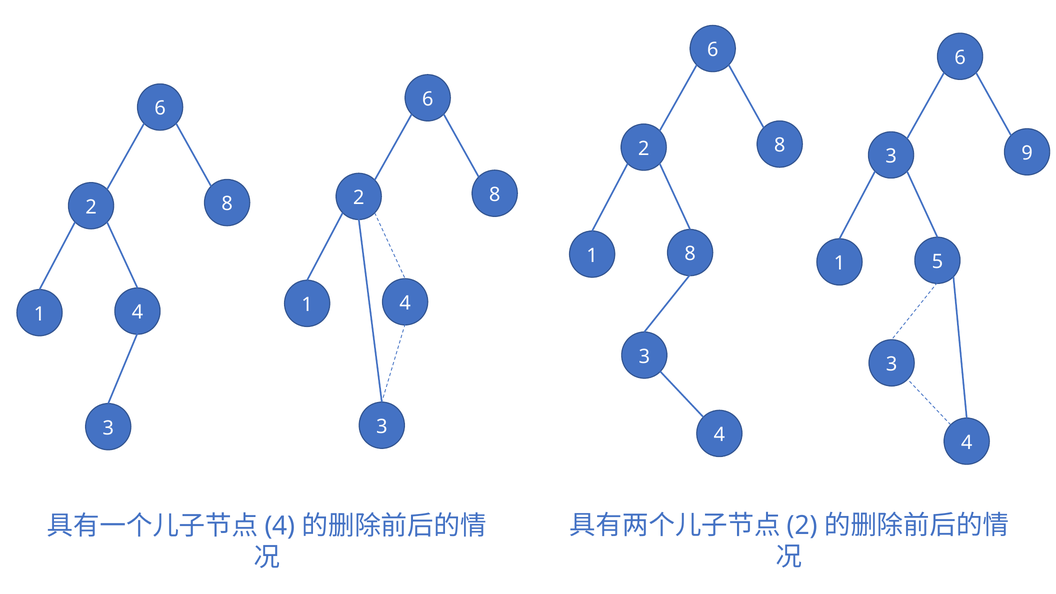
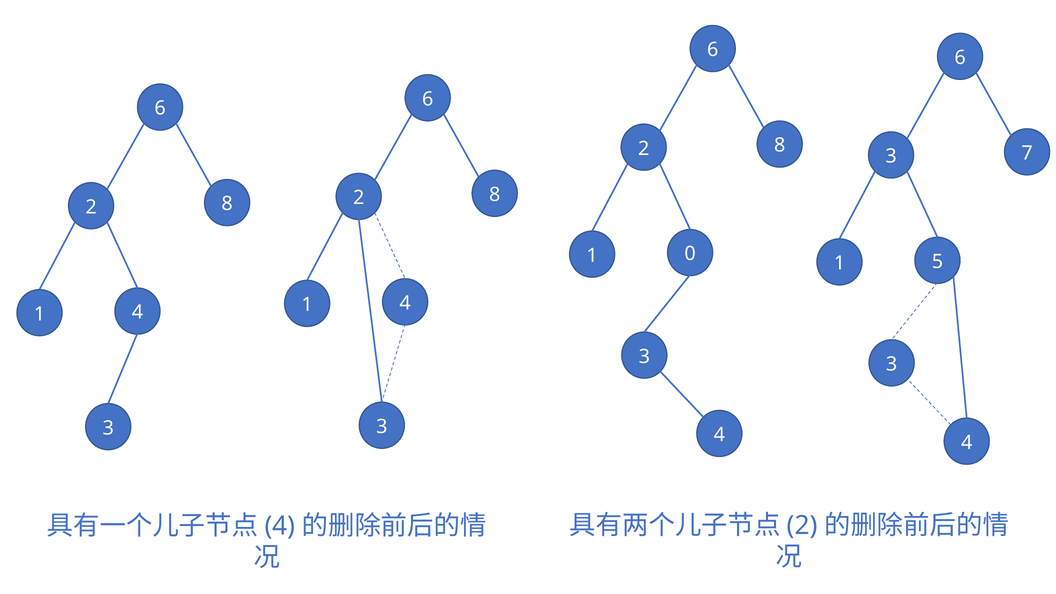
9: 9 -> 7 (1027, 153)
1 8: 8 -> 0 (690, 254)
